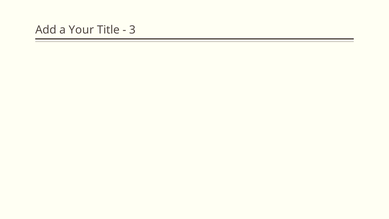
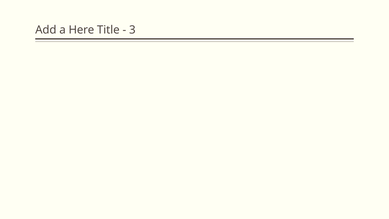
Your: Your -> Here (81, 30)
